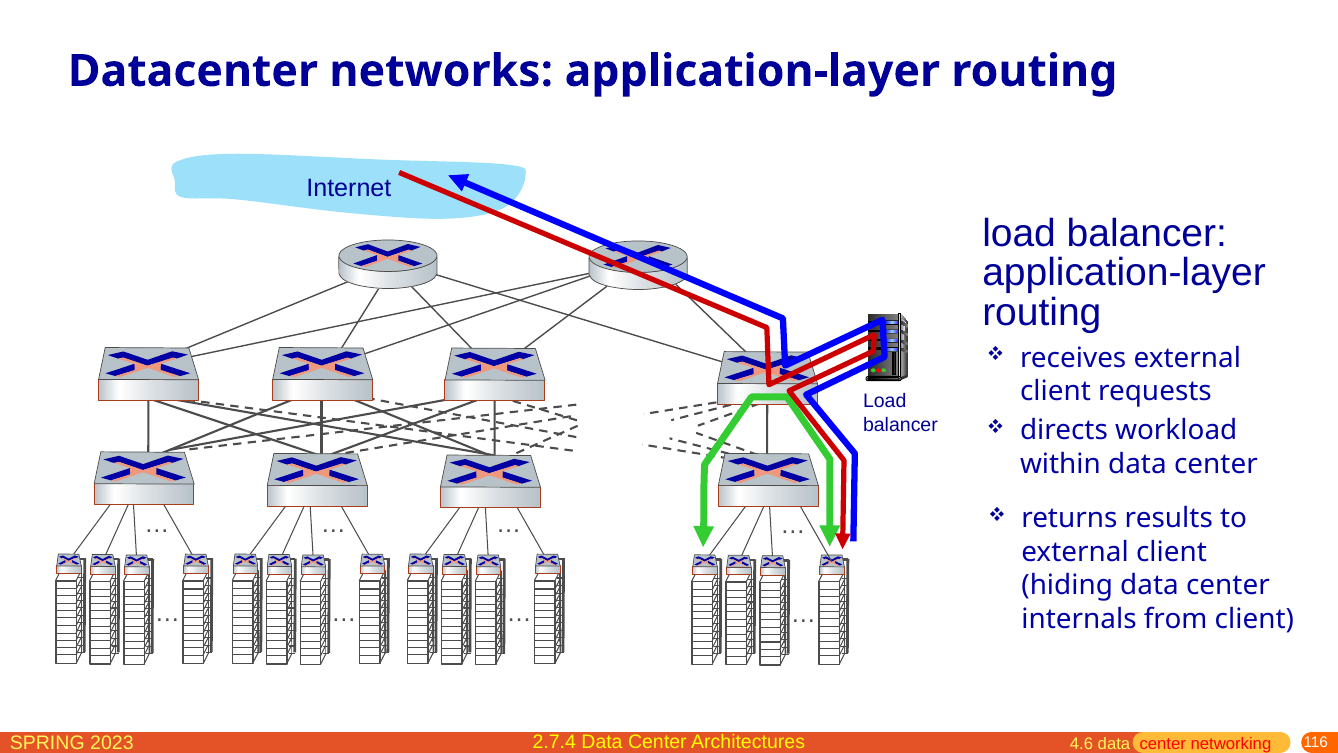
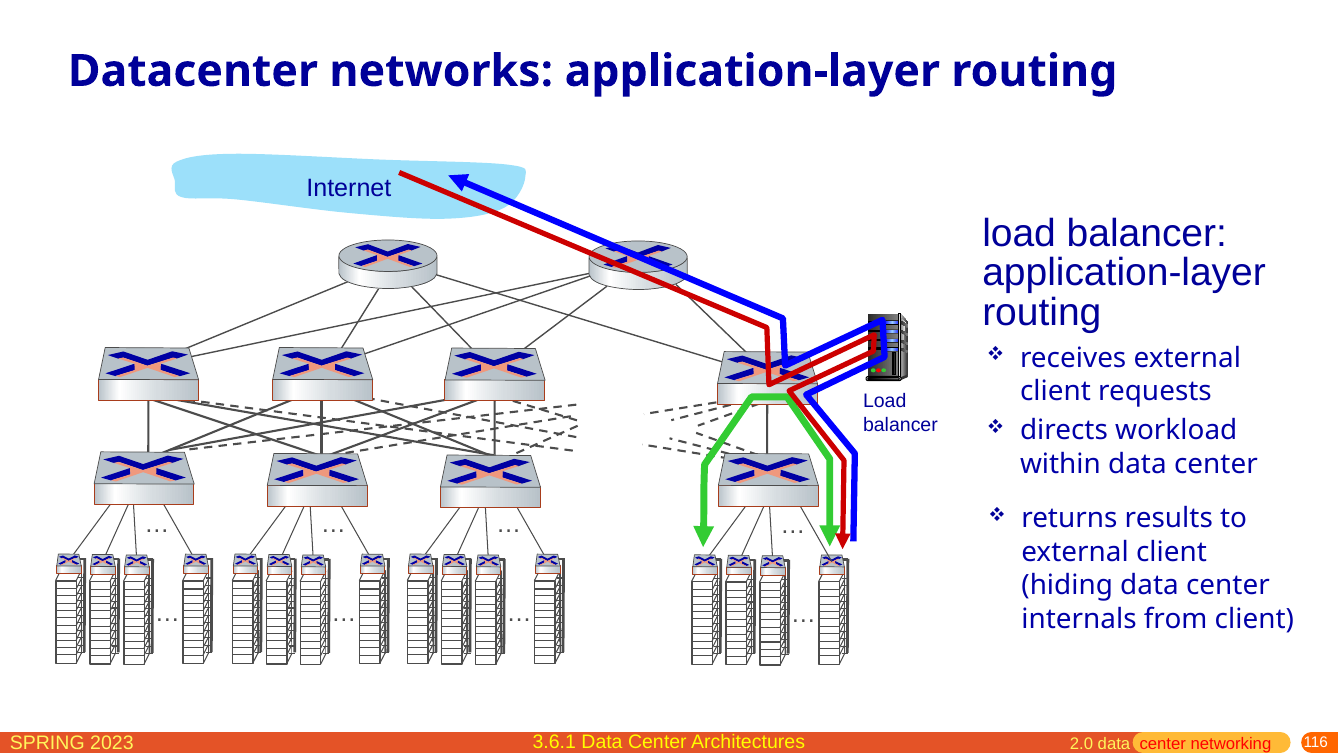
2.7.4: 2.7.4 -> 3.6.1 (554, 742)
4.6: 4.6 -> 2.0 (1082, 743)
